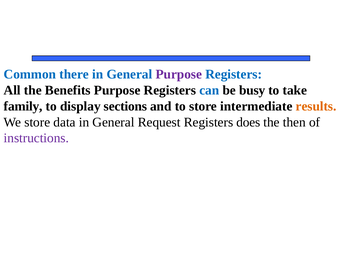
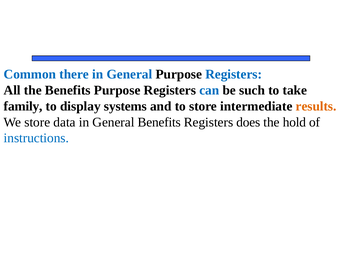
Purpose colour: purple -> black (179, 74)
busy: busy -> such (252, 90)
sections: sections -> systems (125, 106)
General Request: Request -> Benefits (159, 122)
then: then -> hold (294, 122)
instructions colour: purple -> blue (36, 138)
